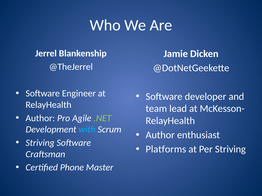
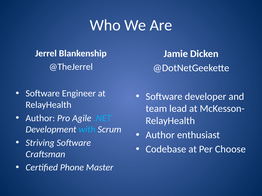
.NET colour: light green -> light blue (102, 118)
Platforms: Platforms -> Codebase (166, 150)
Per Striving: Striving -> Choose (230, 150)
